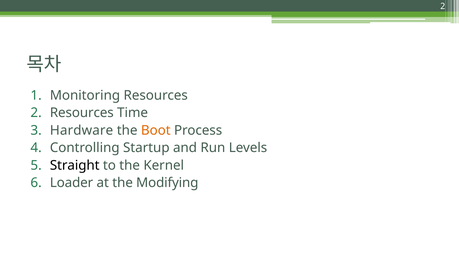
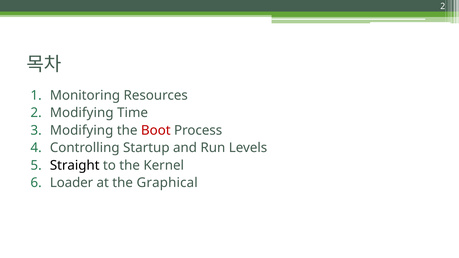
2 Resources: Resources -> Modifying (82, 113)
Hardware: Hardware -> Modifying (82, 130)
Boot colour: orange -> red (156, 130)
Modifying: Modifying -> Graphical (167, 183)
